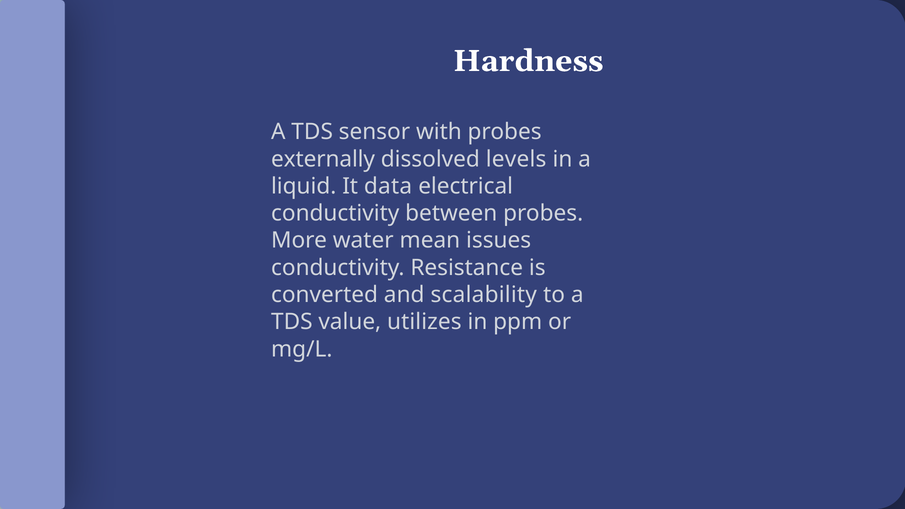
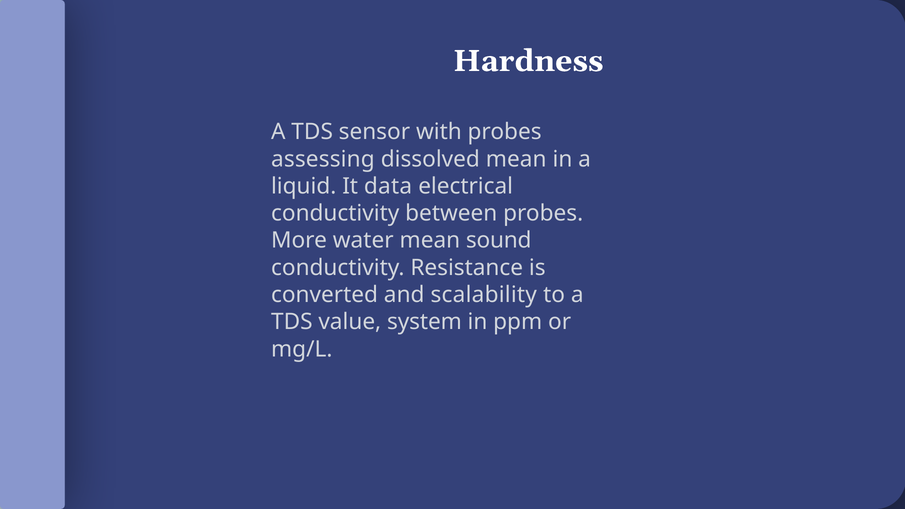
externally: externally -> assessing (323, 159)
dissolved levels: levels -> mean (516, 159)
issues: issues -> sound (499, 241)
utilizes: utilizes -> system (424, 322)
